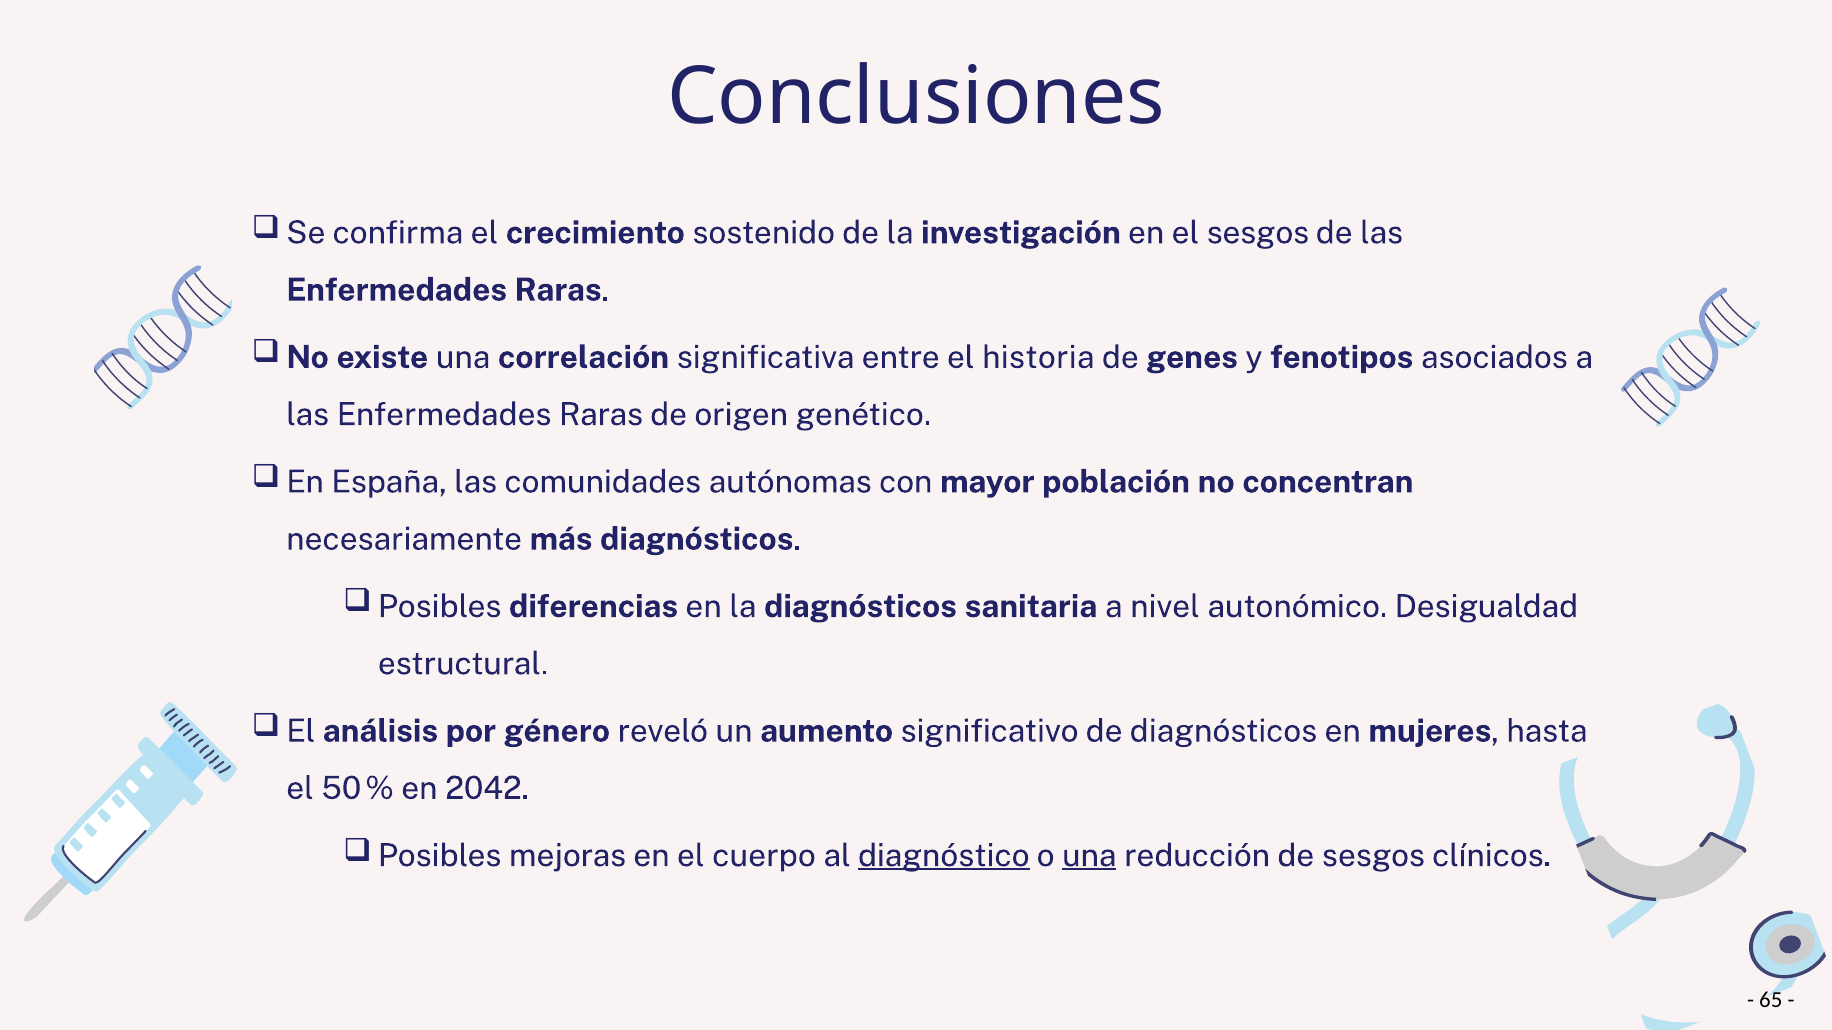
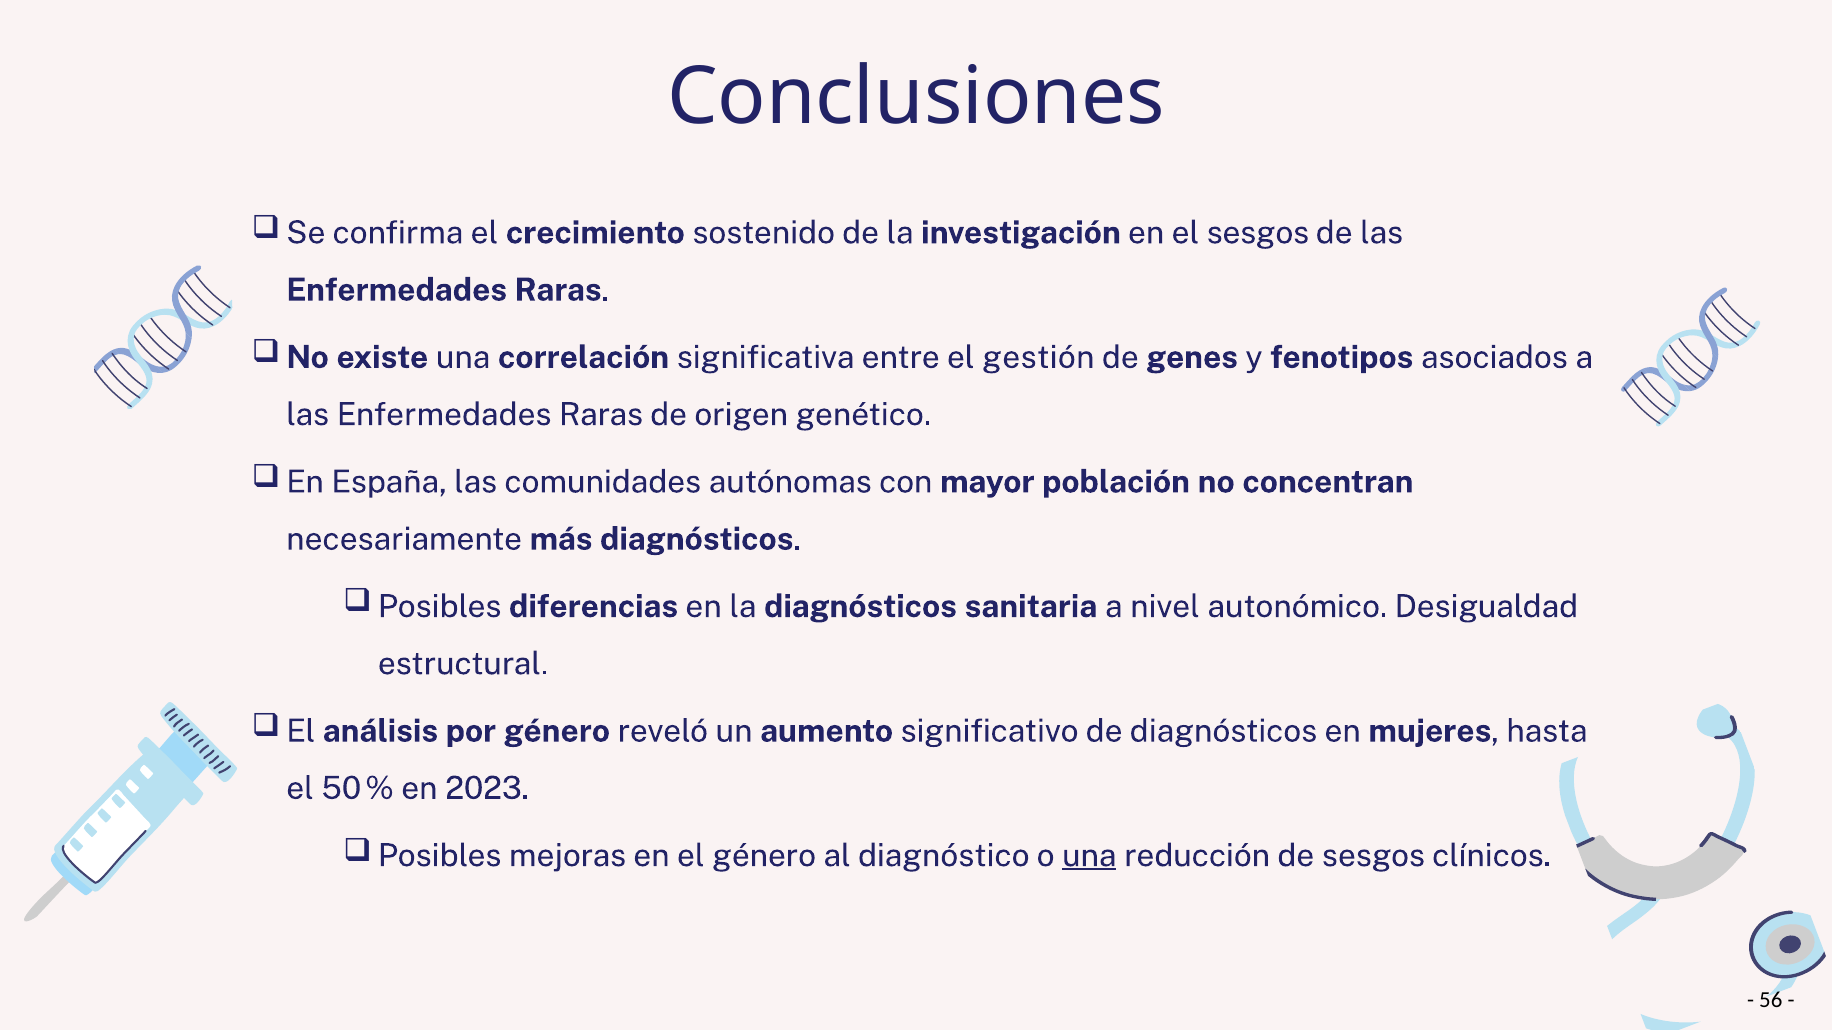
historia: historia -> gestión (1038, 358)
2042: 2042 -> 2023 (487, 789)
el cuerpo: cuerpo -> género (764, 856)
diagnóstico underline: present -> none (944, 856)
65: 65 -> 56 (1771, 1001)
